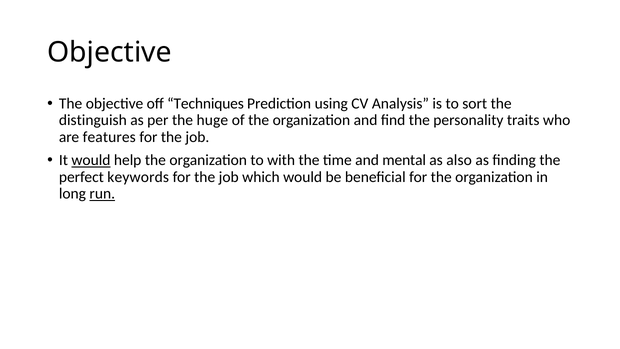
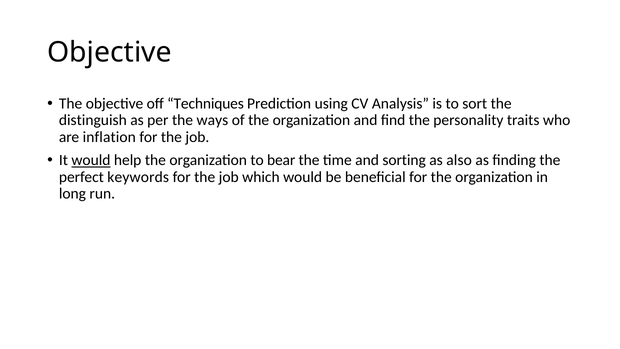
huge: huge -> ways (212, 120)
features: features -> inflation (109, 137)
with: with -> bear (281, 160)
mental: mental -> sorting (404, 160)
run underline: present -> none (102, 194)
